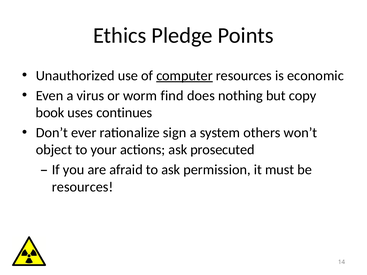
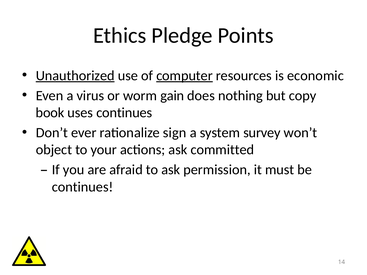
Unauthorized underline: none -> present (75, 76)
find: find -> gain (172, 96)
others: others -> survey (262, 133)
prosecuted: prosecuted -> committed (222, 150)
resources: resources -> continues (83, 187)
